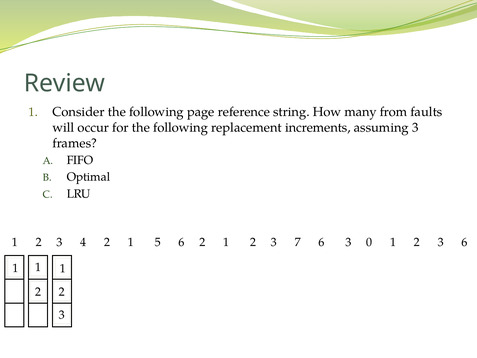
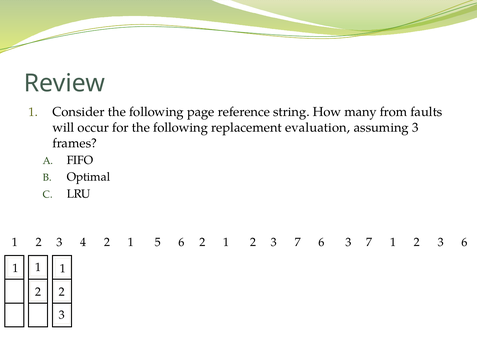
increments: increments -> evaluation (318, 127)
6 3 0: 0 -> 7 (369, 242)
